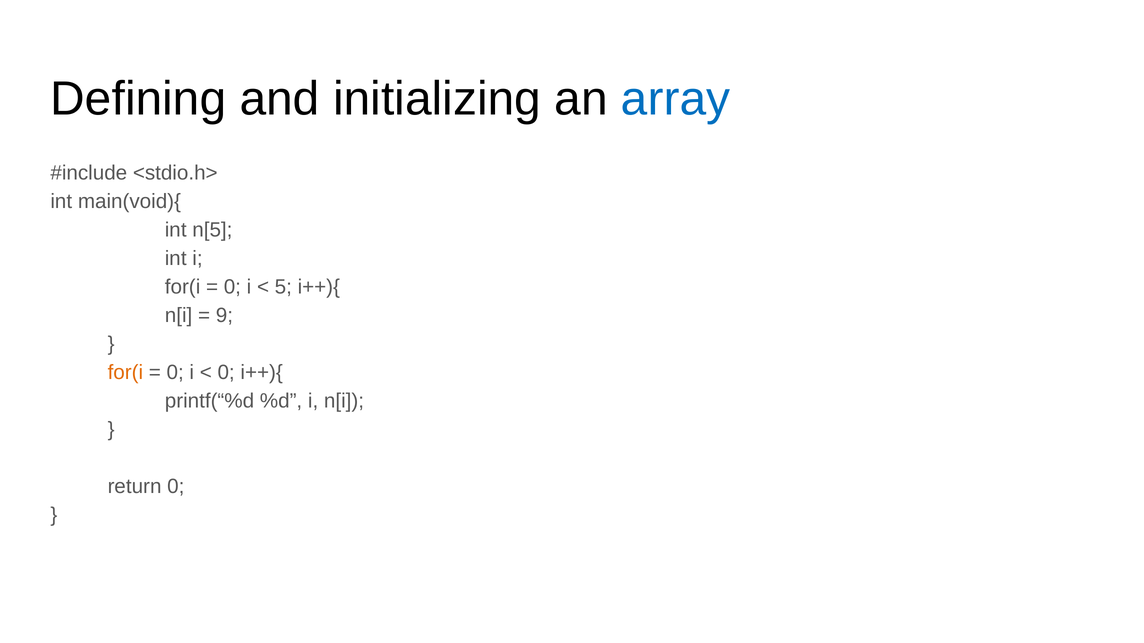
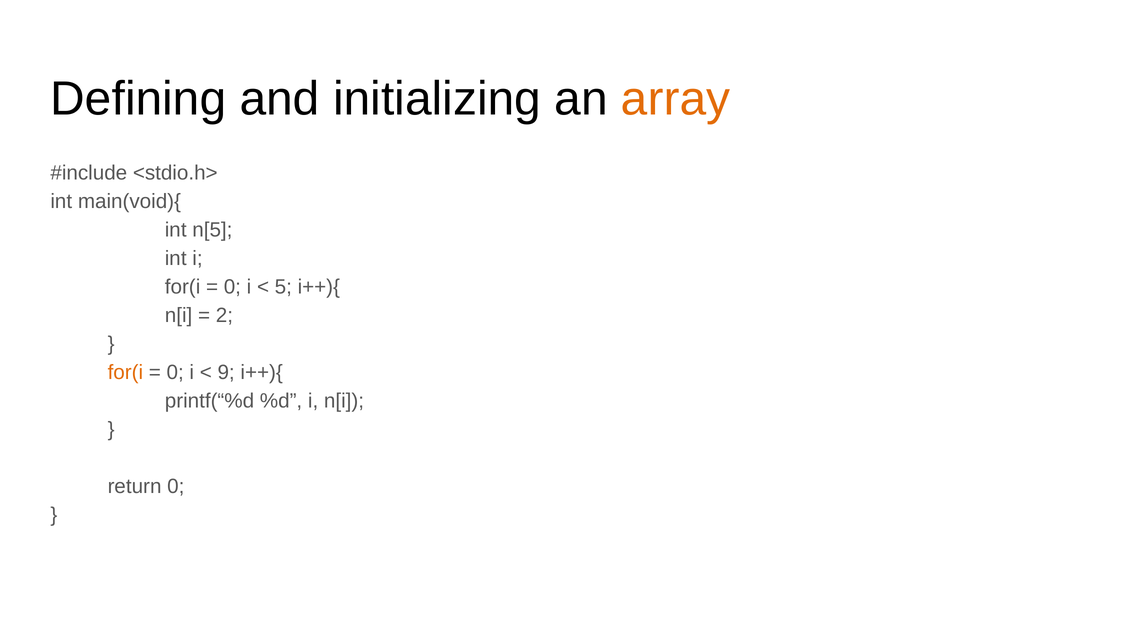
array colour: blue -> orange (676, 99)
9: 9 -> 2 (224, 316)
0: 0 -> 9 (226, 373)
